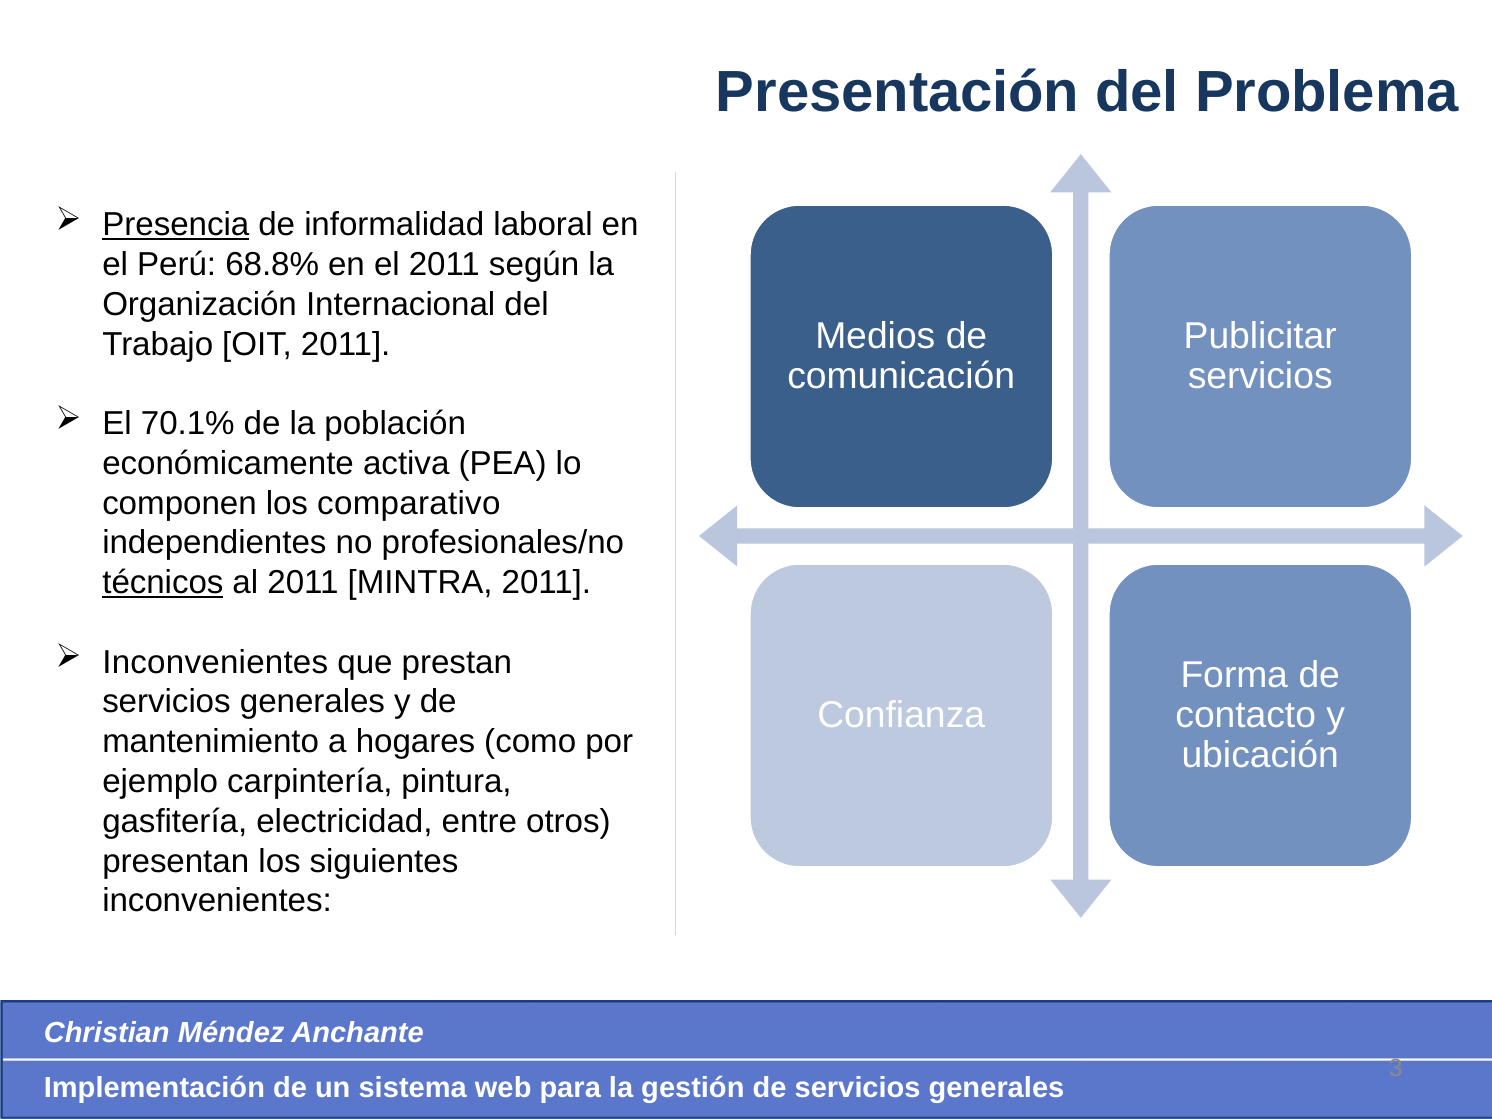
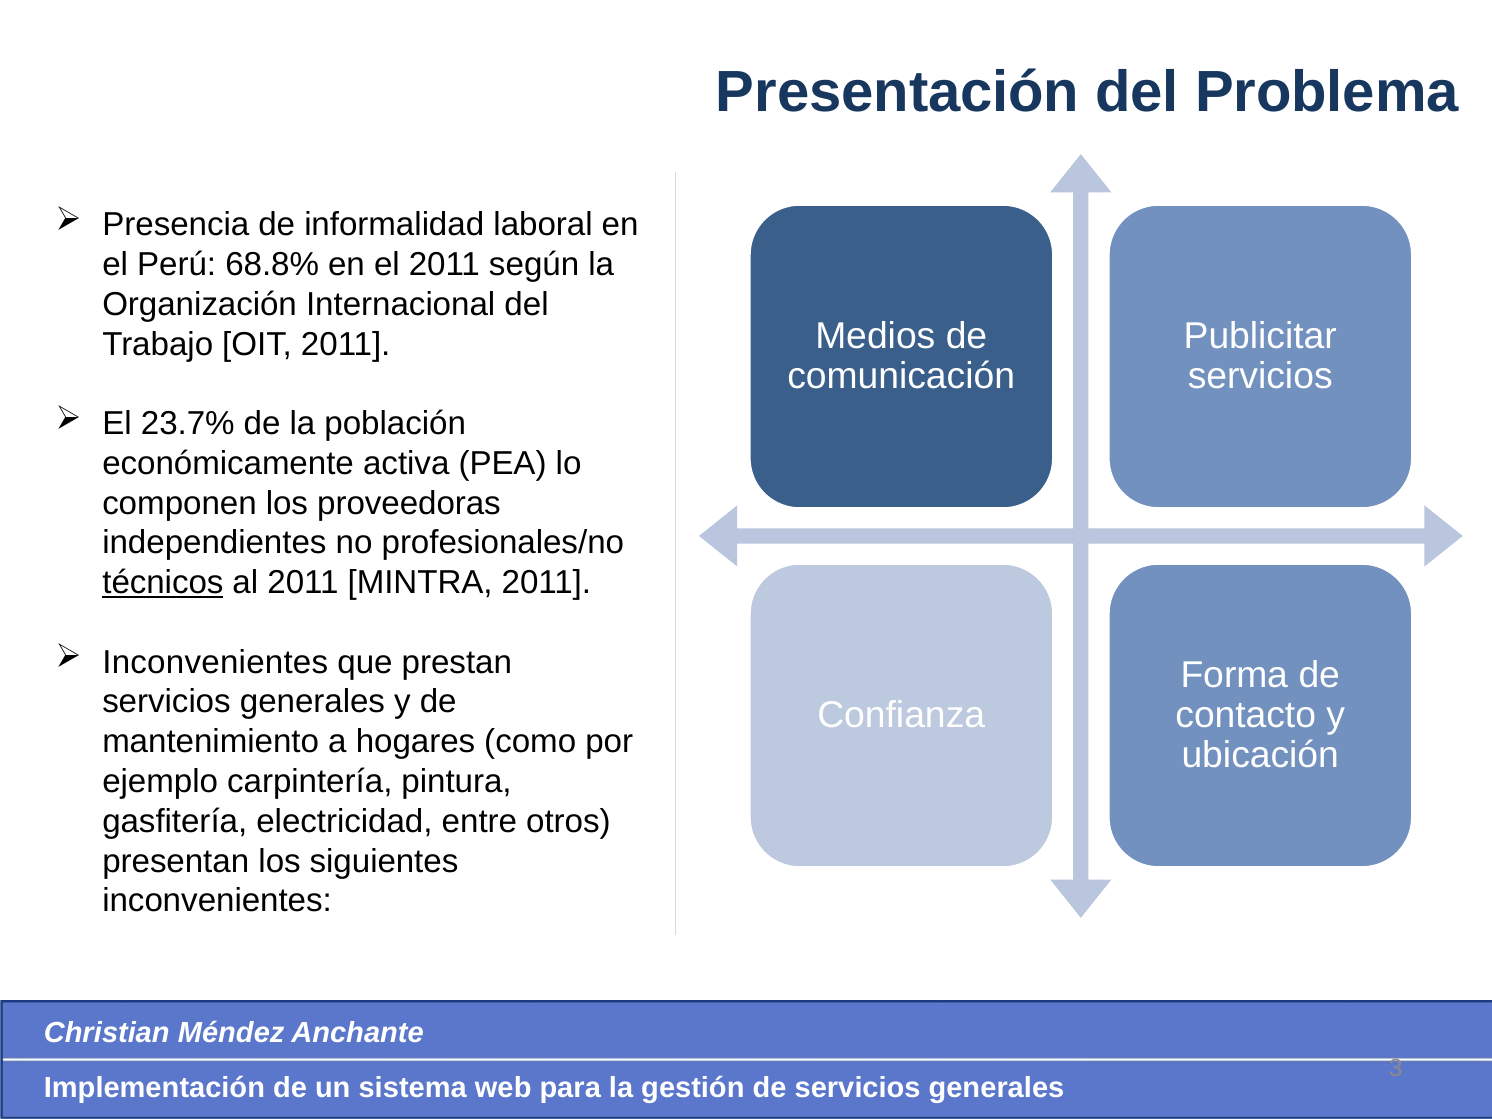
Presencia underline: present -> none (176, 225)
70.1%: 70.1% -> 23.7% (188, 424)
comparativo: comparativo -> proveedoras (409, 503)
